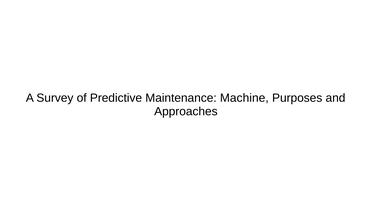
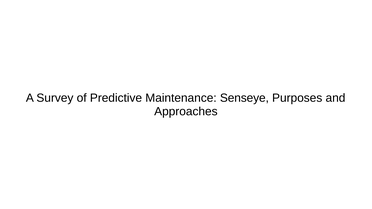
Machine: Machine -> Senseye (244, 98)
